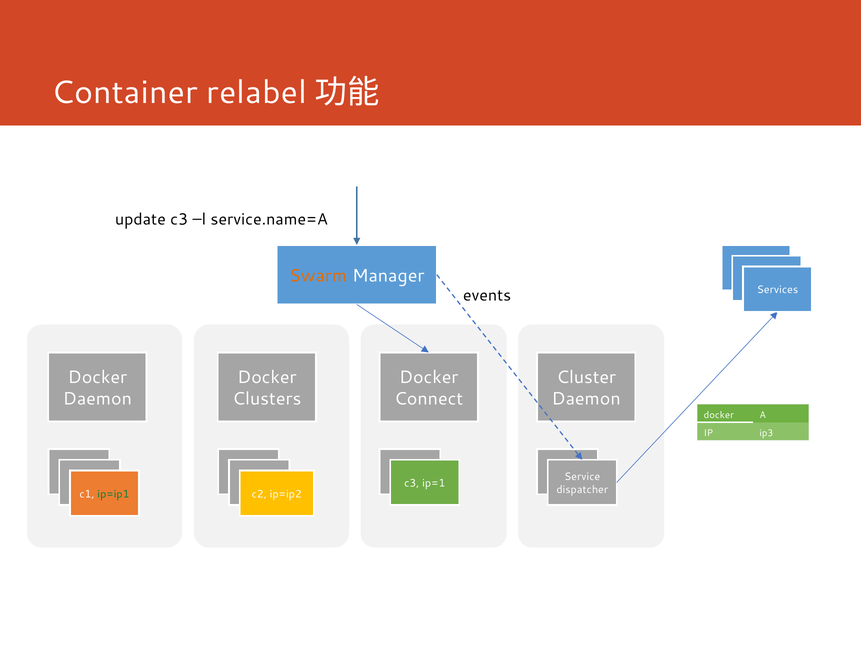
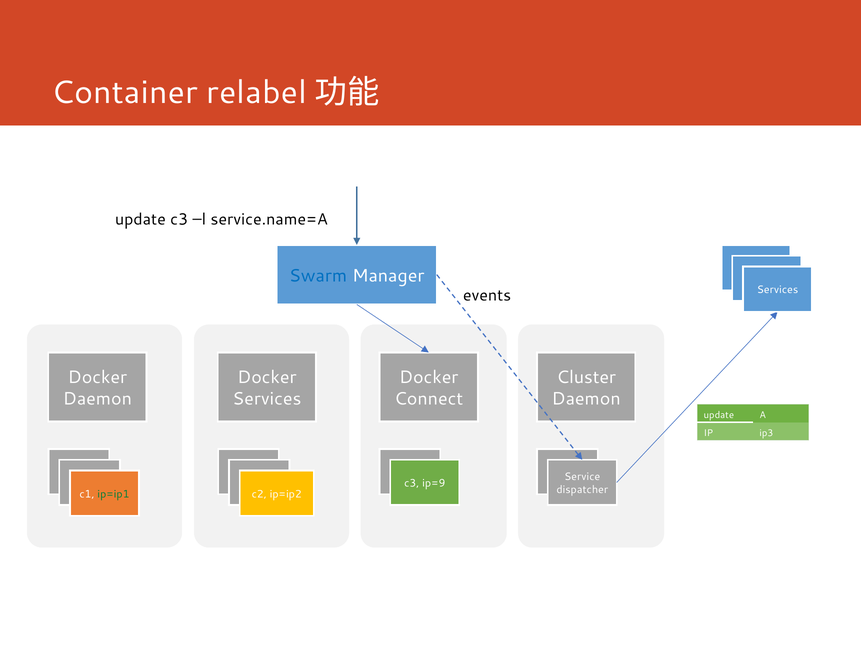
Swarm colour: orange -> blue (318, 276)
Clusters: Clusters -> Services (267, 399)
docker: docker -> update (719, 415)
ip=1: ip=1 -> ip=9 (434, 483)
